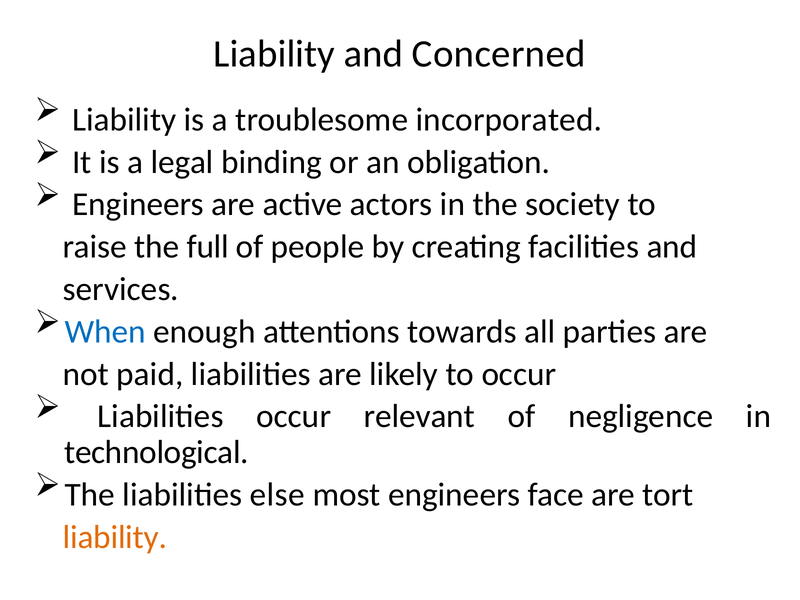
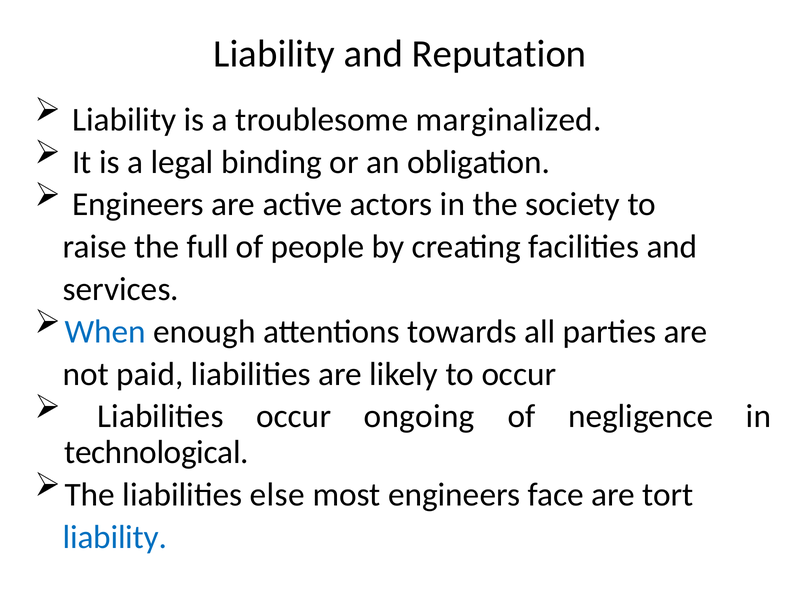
Concerned: Concerned -> Reputation (499, 54)
incorporated: incorporated -> marginalized (509, 120)
relevant: relevant -> ongoing (419, 416)
liability colour: orange -> blue (115, 537)
